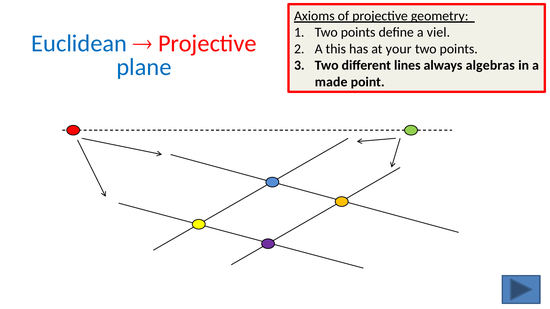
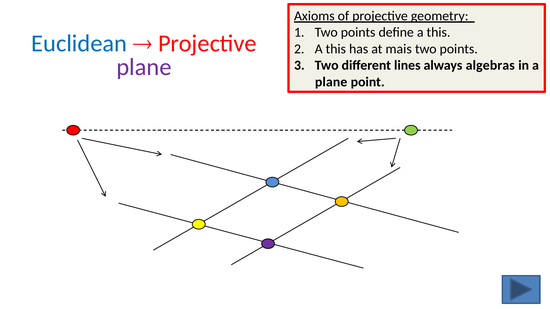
define a viel: viel -> this (438, 32)
your: your -> mais (399, 49)
plane colour: blue -> purple (144, 67)
made: made -> plane (331, 82)
